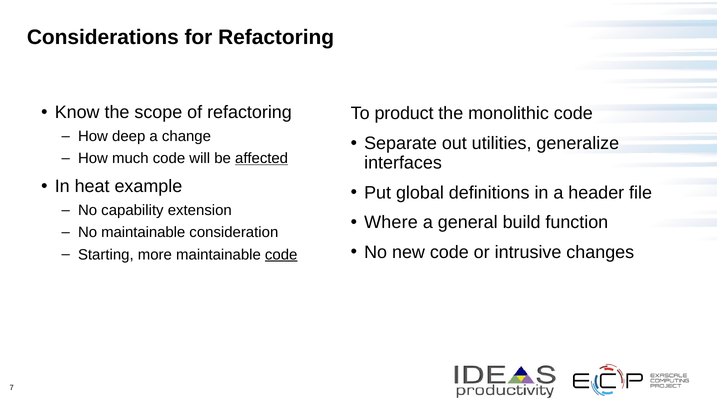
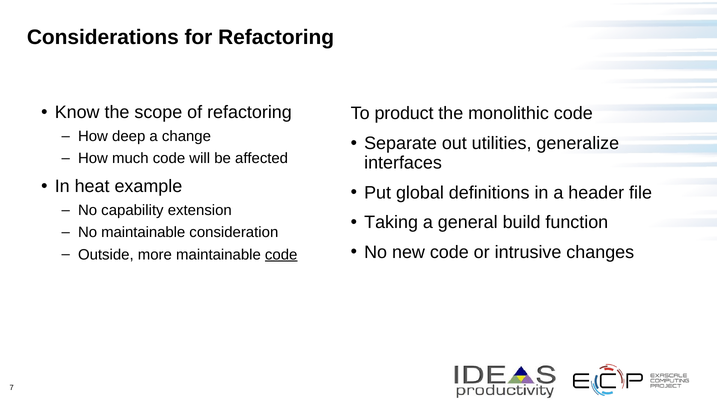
affected underline: present -> none (262, 158)
Where: Where -> Taking (391, 222)
Starting: Starting -> Outside (106, 254)
